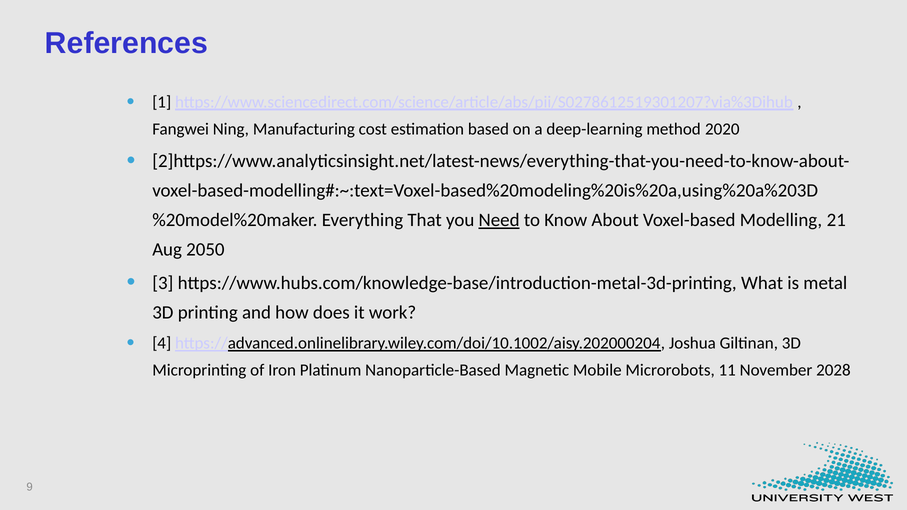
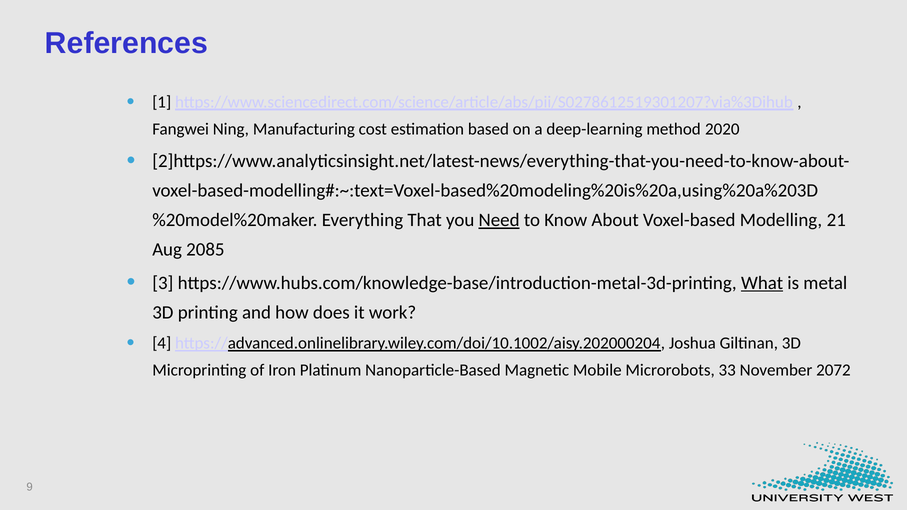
2050: 2050 -> 2085 (205, 250)
What underline: none -> present (762, 283)
11: 11 -> 33 (727, 370)
2028: 2028 -> 2072 (833, 370)
